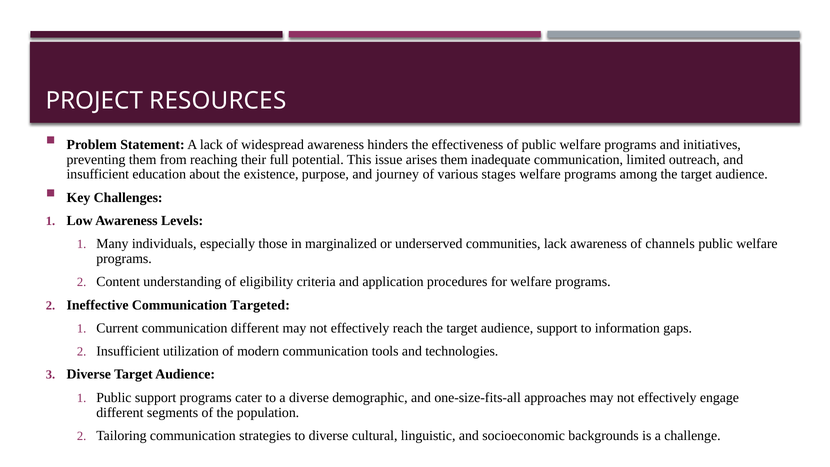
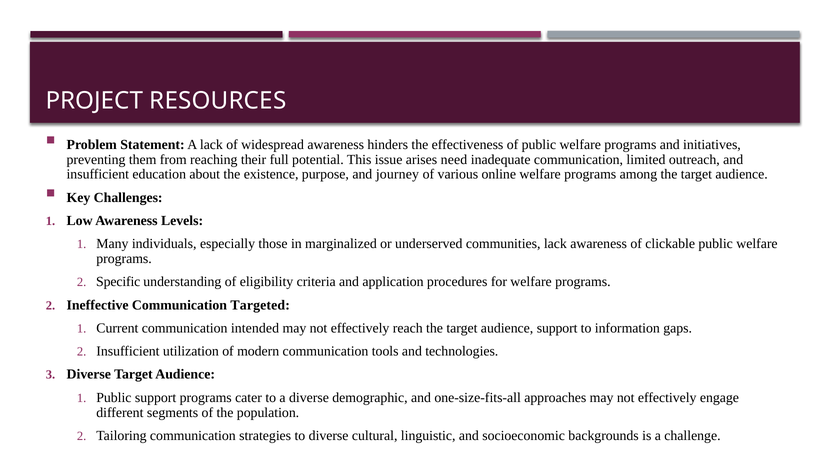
arises them: them -> need (454, 159)
stages: stages -> online (499, 174)
channels: channels -> clickable (670, 244)
Content: Content -> Specific (118, 282)
communication different: different -> intended (255, 328)
